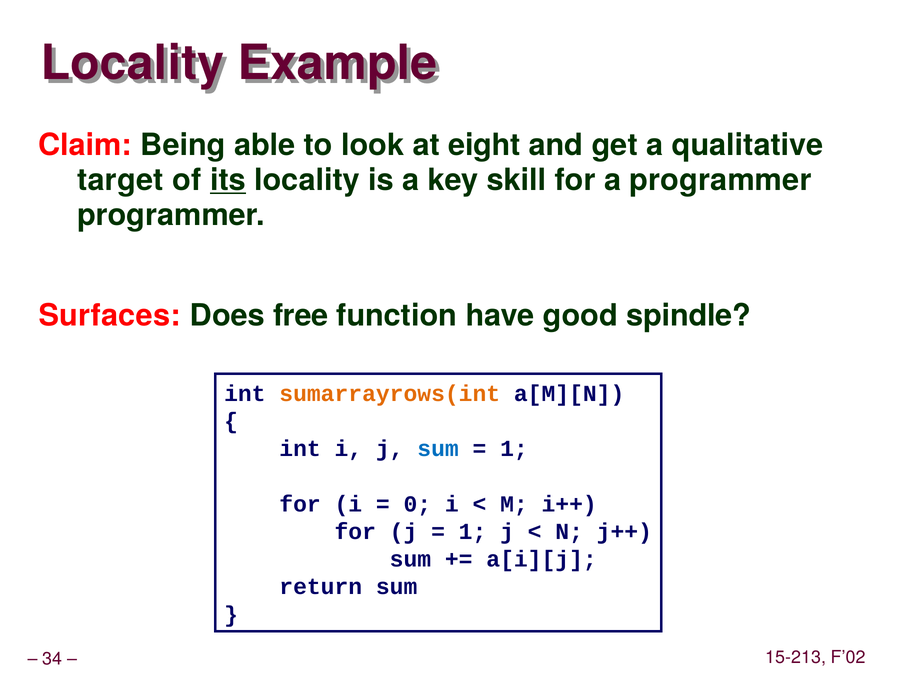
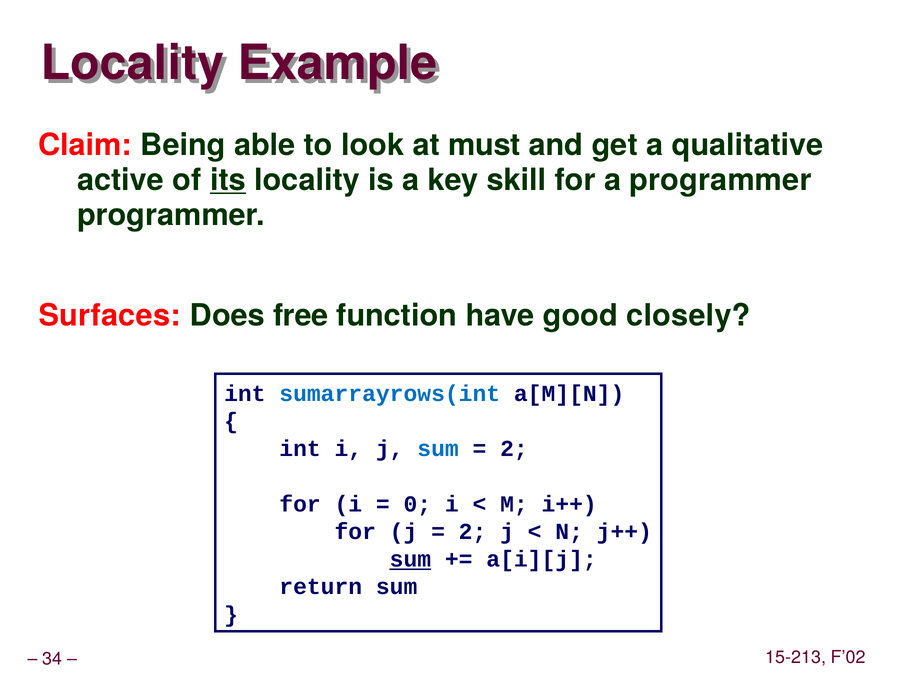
eight: eight -> must (484, 145)
target: target -> active (121, 180)
spindle: spindle -> closely (688, 316)
sumarrayrows(int colour: orange -> blue (390, 394)
1: 1 -> 2 (514, 449)
1: 1 -> 2 (473, 532)
sum underline: none -> present (410, 559)
